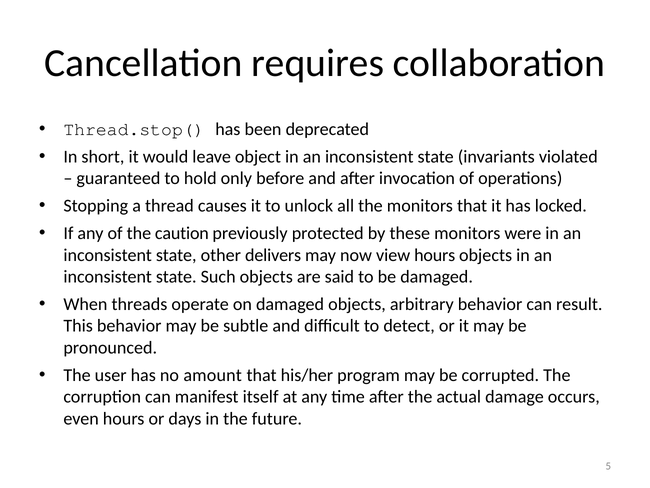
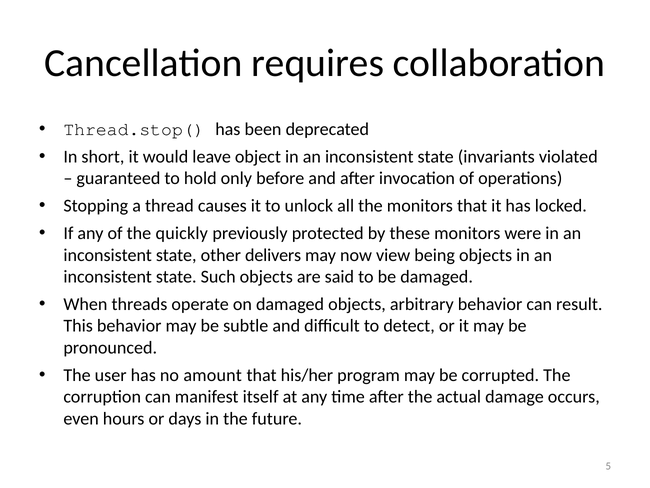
caution: caution -> quickly (182, 233)
view hours: hours -> being (435, 255)
